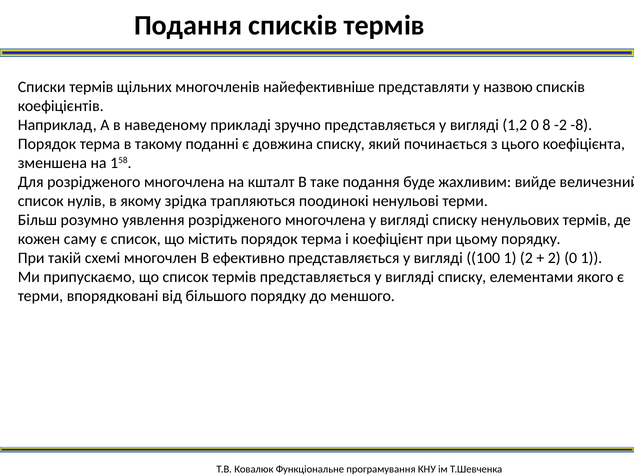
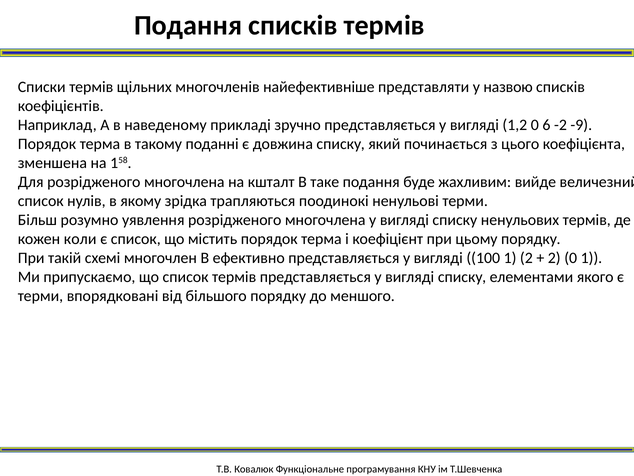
8: 8 -> 6 (546, 125)
-8: -8 -> -9 (581, 125)
саму: саму -> коли (80, 239)
